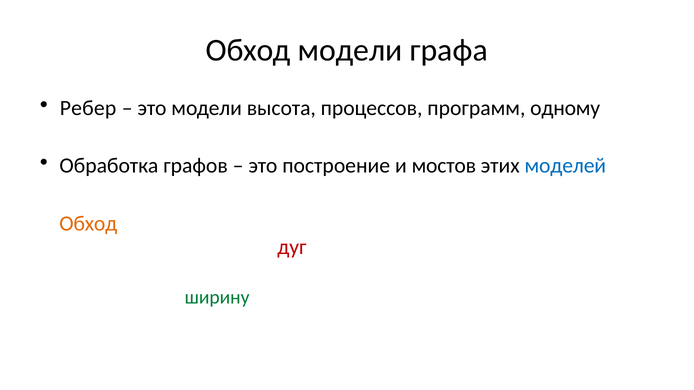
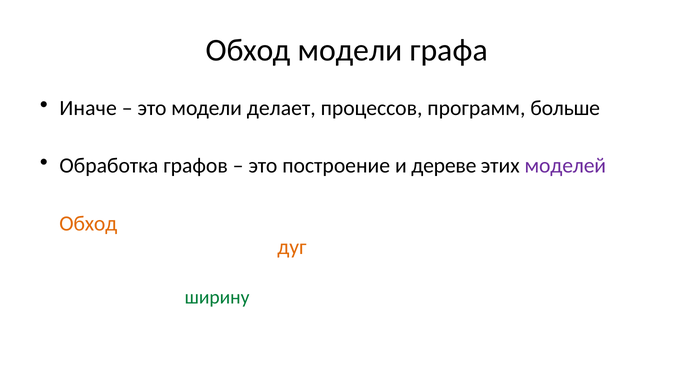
Ребер: Ребер -> Иначе (88, 108)
высота: высота -> делает (281, 108)
одному: одному -> больше (565, 108)
мостов: мостов -> дереве (444, 166)
моделей colour: blue -> purple (565, 166)
дуг colour: red -> orange (292, 247)
